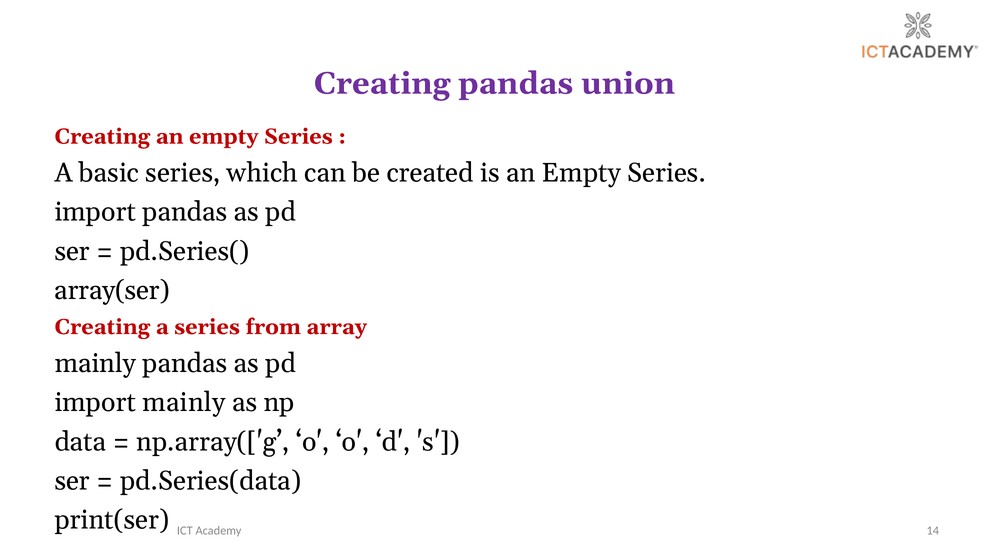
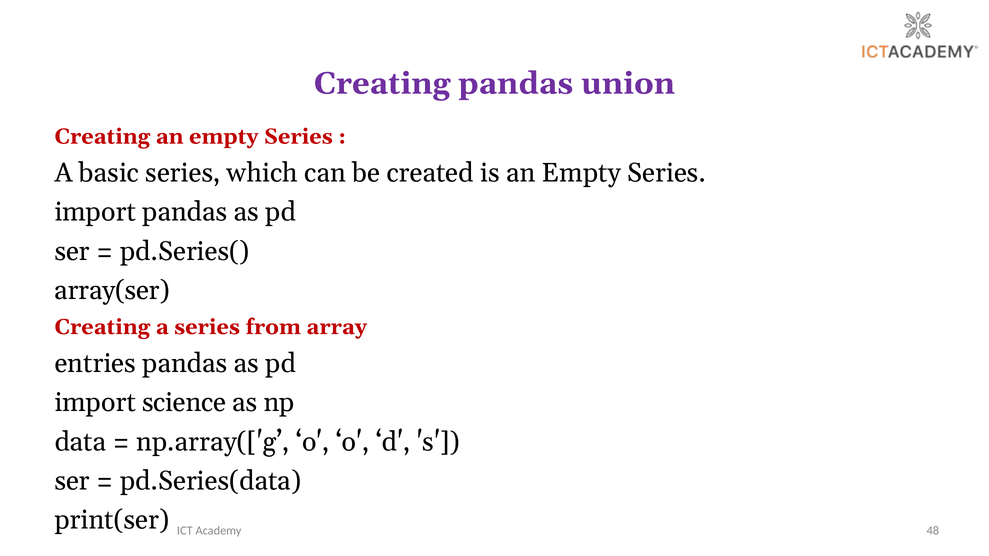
mainly: mainly -> entries (95, 364)
import mainly: mainly -> science (184, 403)
14: 14 -> 48 (933, 531)
